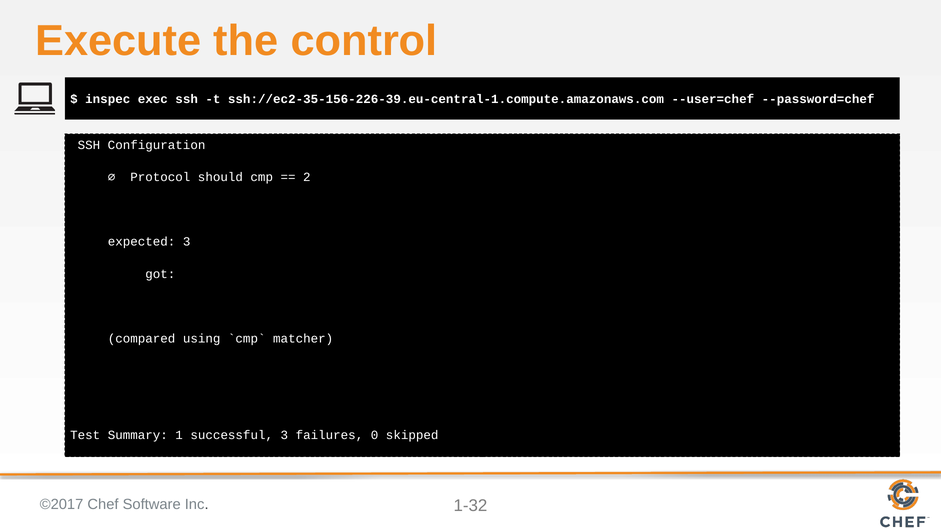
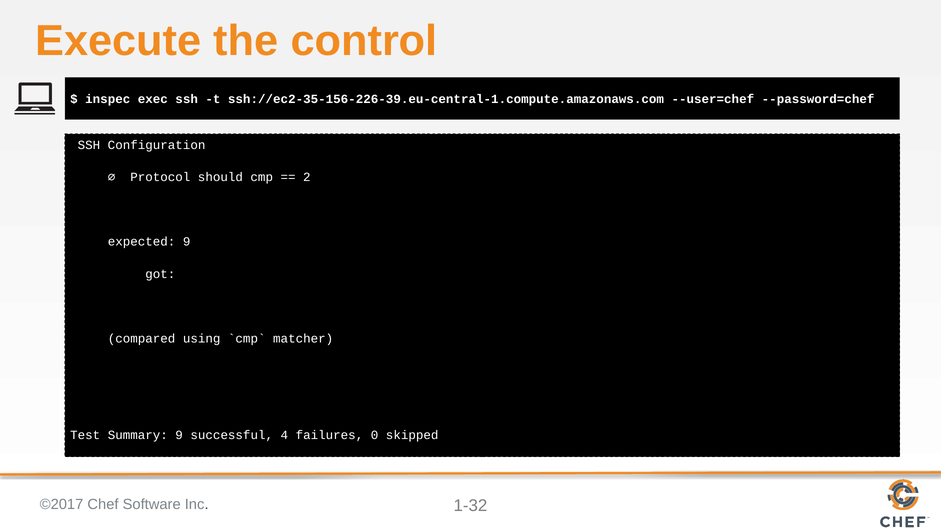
expected 3: 3 -> 9 (187, 242)
Summary 1: 1 -> 9 (179, 436)
successful 3: 3 -> 4 (284, 436)
